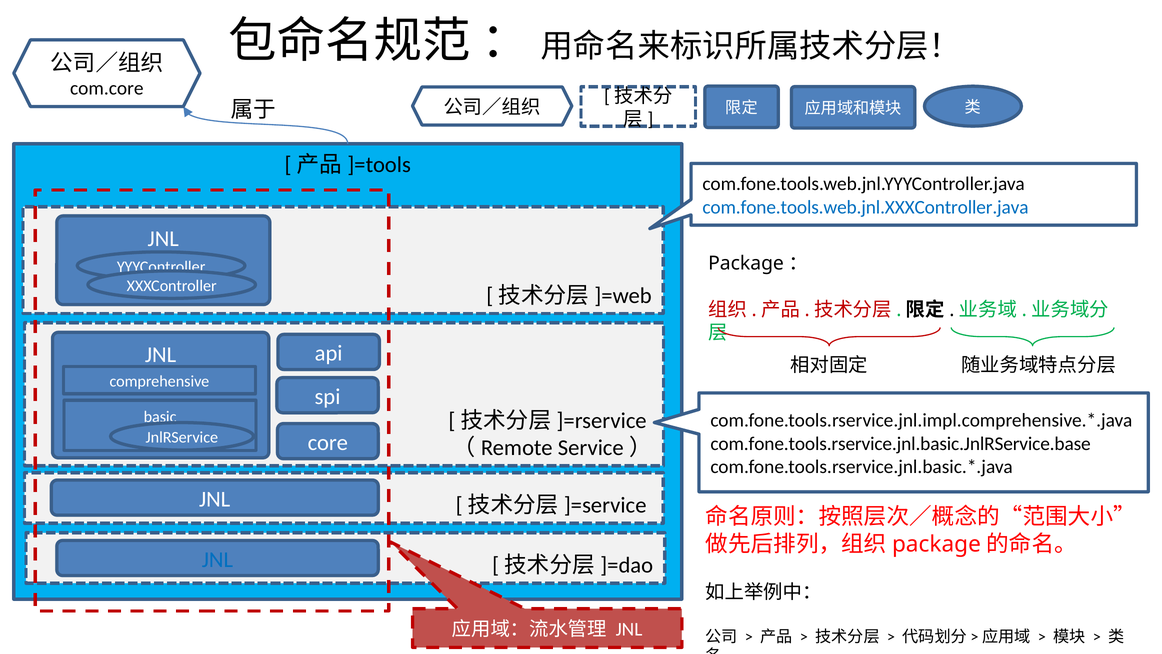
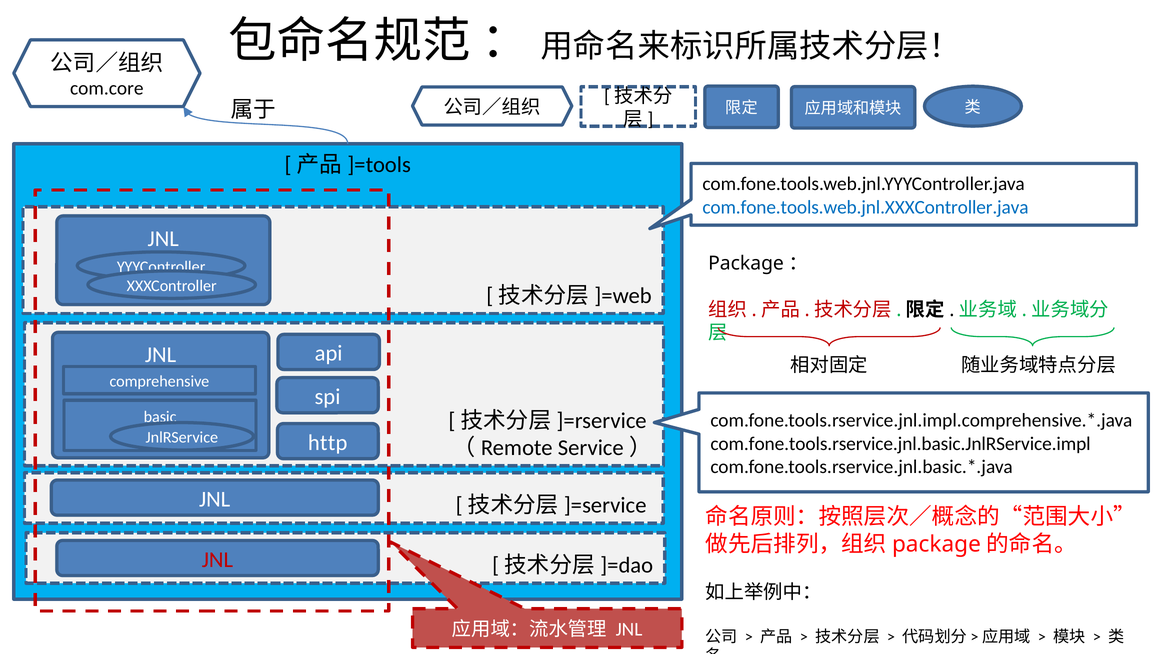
core: core -> http (328, 442)
com.fone.tools.rservice.jnl.basic.JnlRService.base: com.fone.tools.rservice.jnl.basic.JnlRService.base -> com.fone.tools.rservice.jnl.basic.JnlRService.impl (901, 443)
JNL colour: blue -> red (217, 559)
